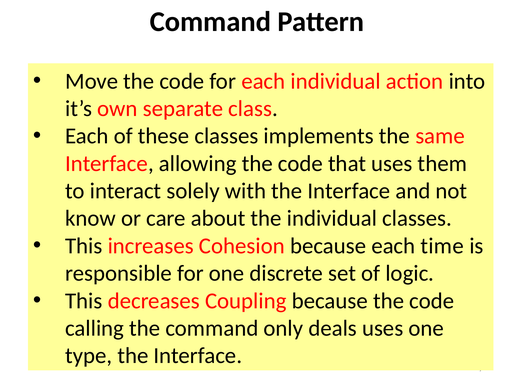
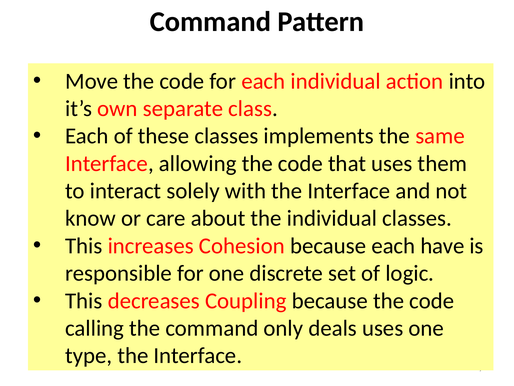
time: time -> have (442, 246)
